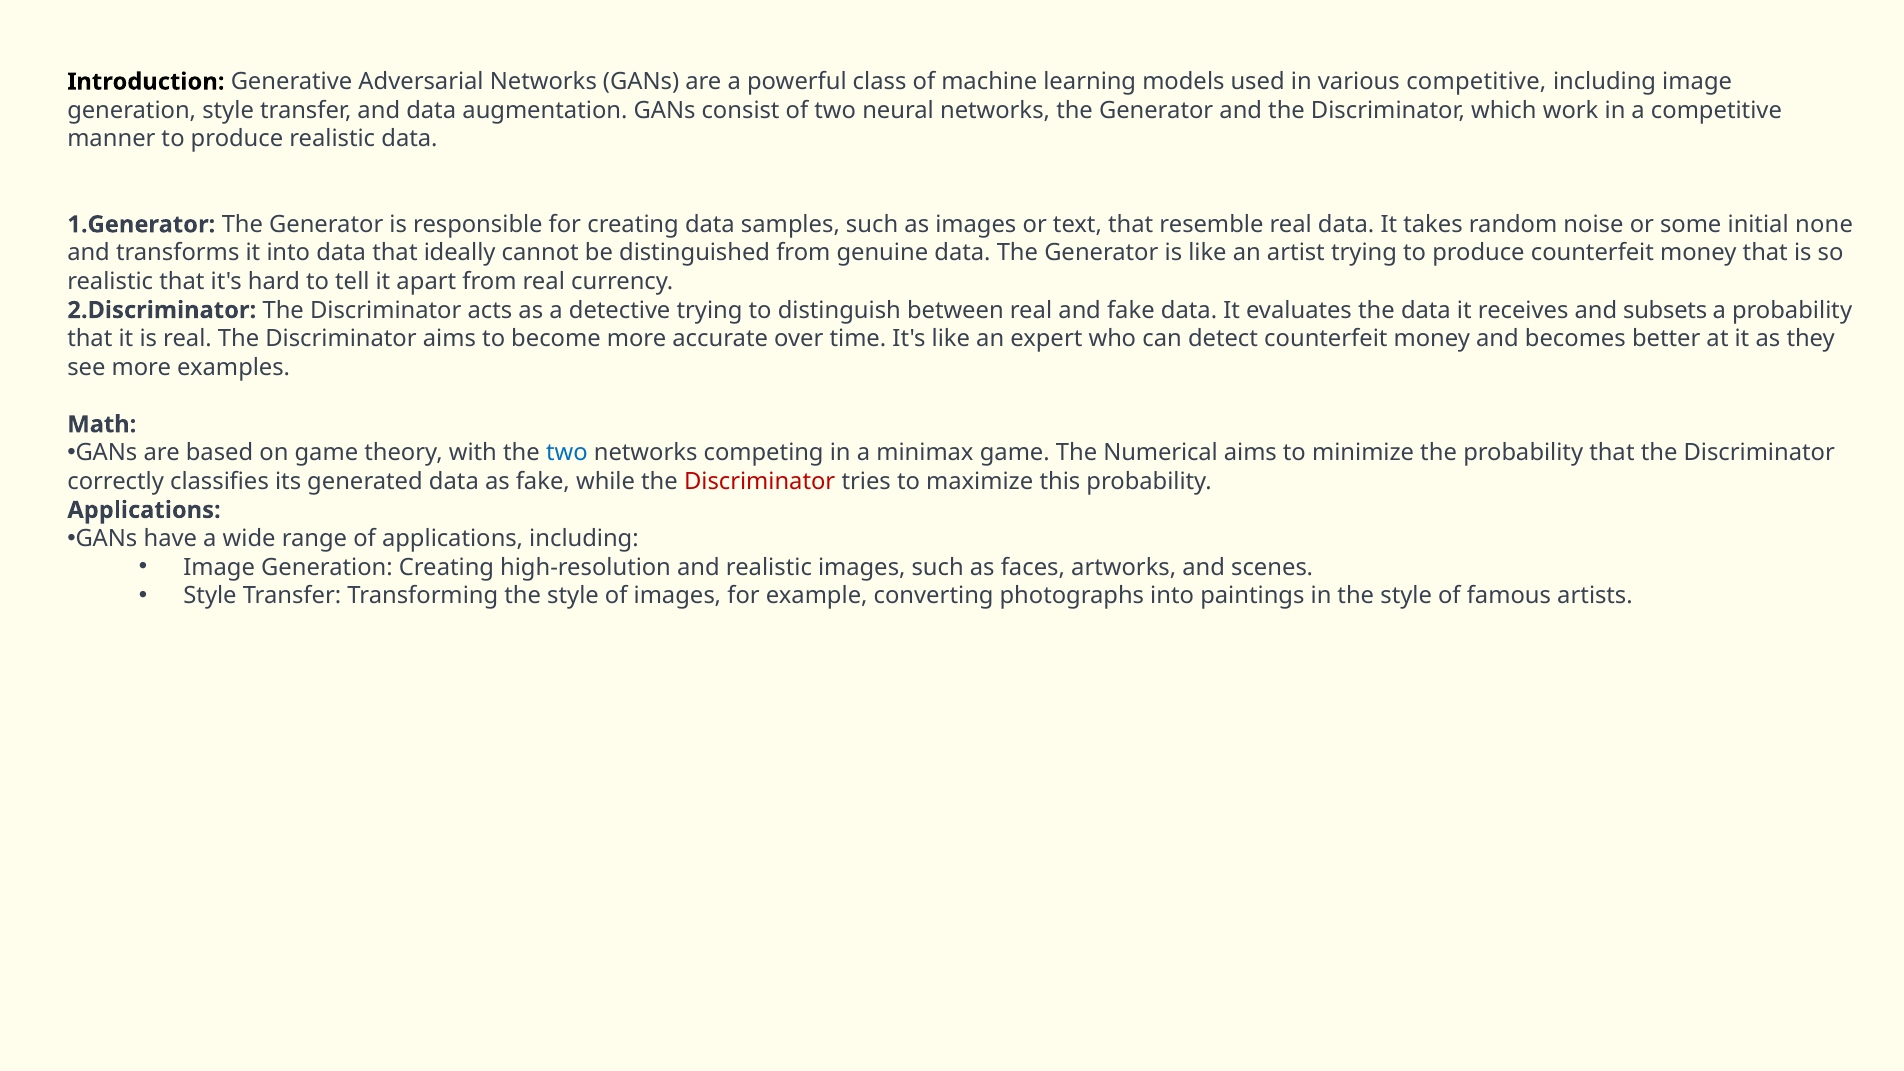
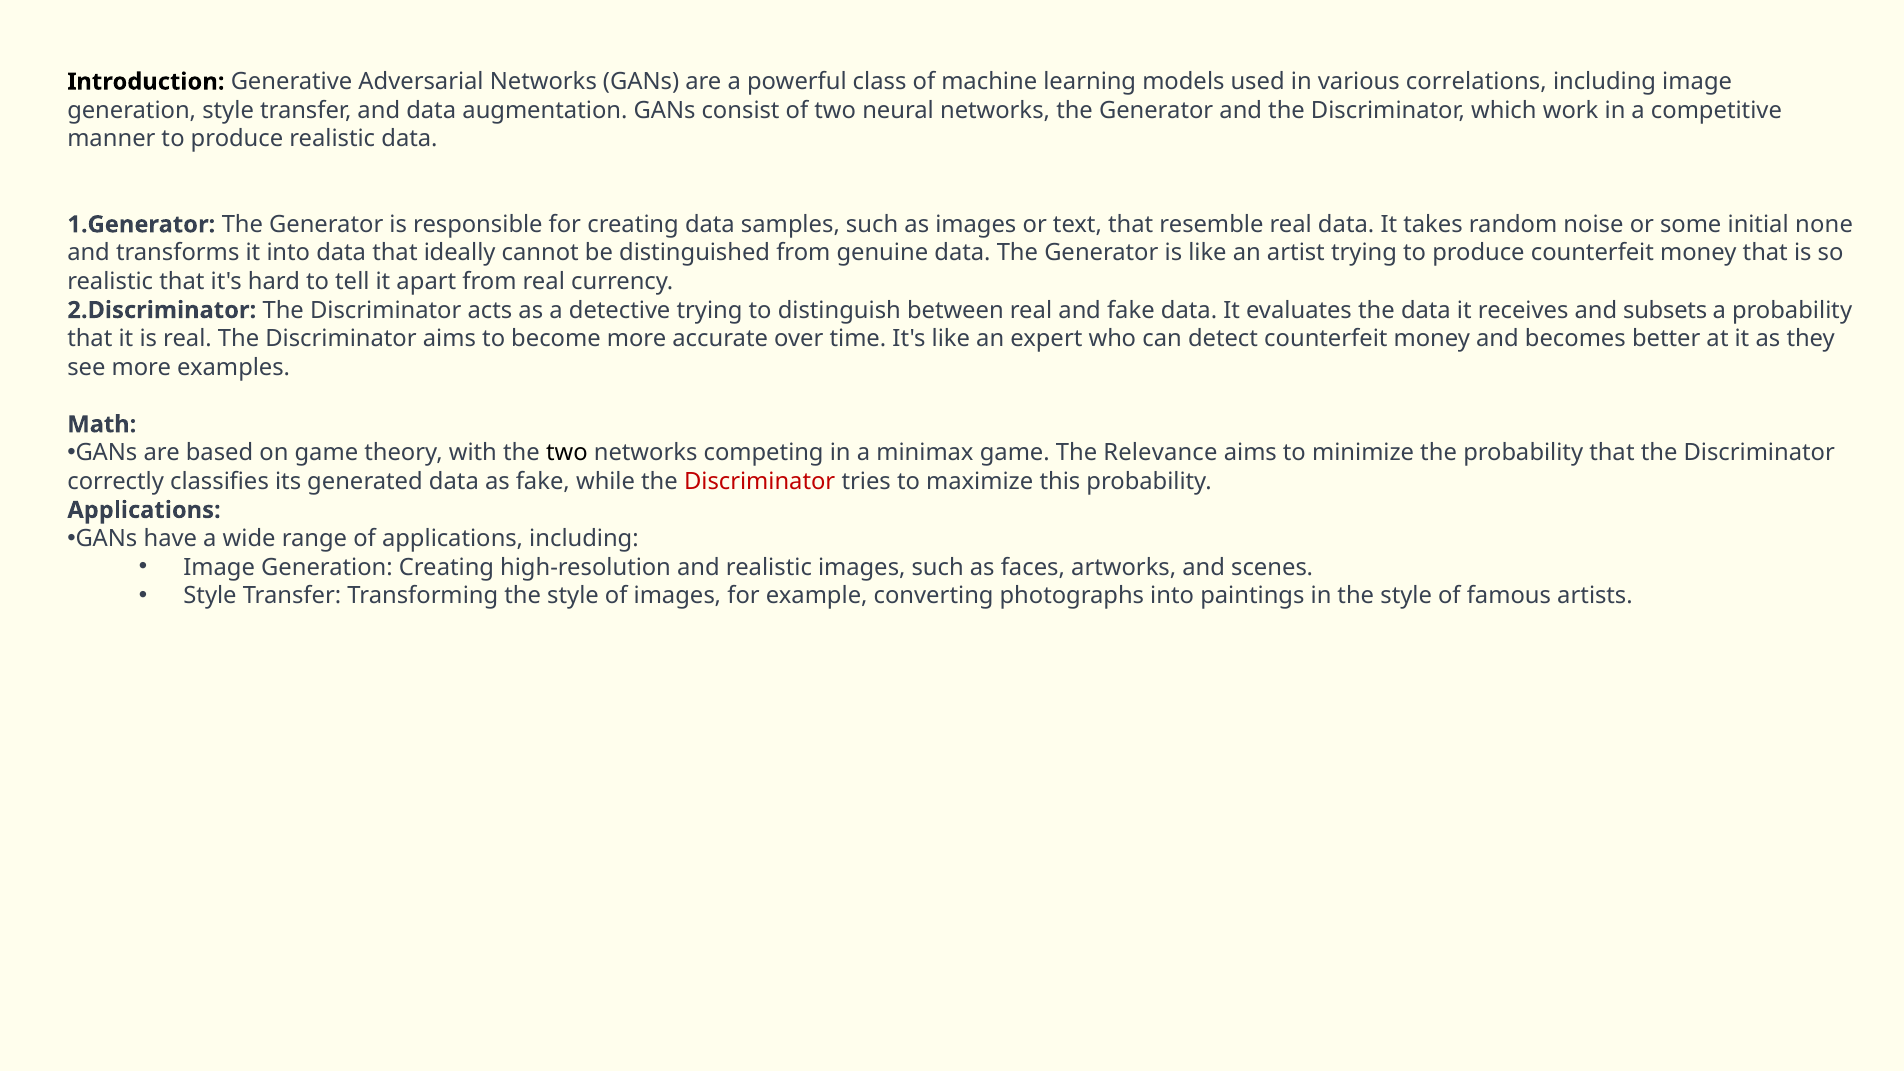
various competitive: competitive -> correlations (1476, 82)
two colour: blue -> black (567, 453)
Numerical: Numerical -> Relevance (1160, 453)
